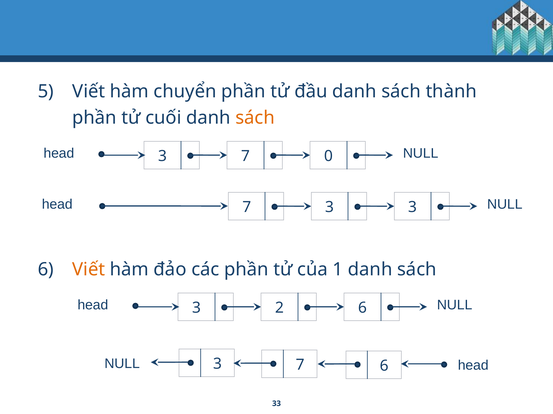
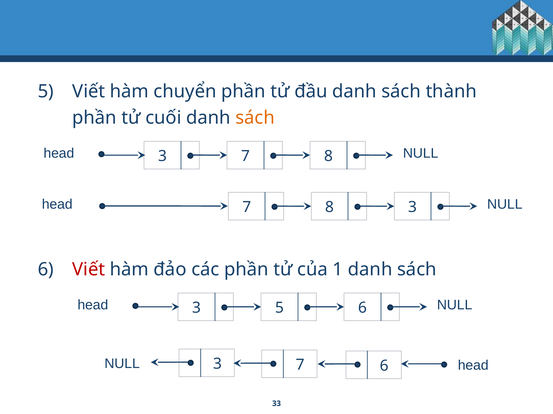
3 7 0: 0 -> 8 (328, 156)
3: 3 -> 8 (330, 207)
Viết colour: orange -> red (89, 270)
3 2: 2 -> 5 (280, 308)
